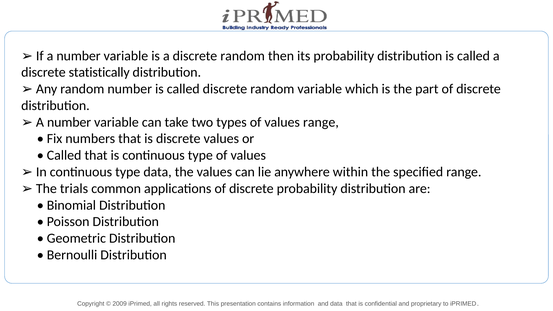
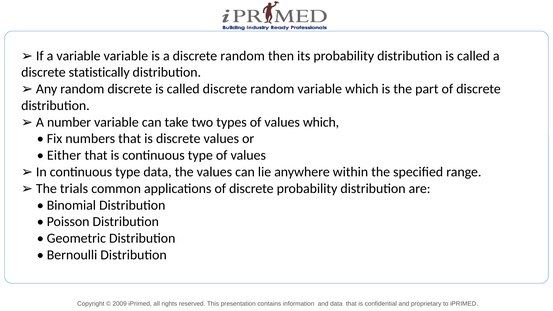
a number: number -> variable (79, 56)
random number: number -> discrete (130, 89)
values range: range -> which (321, 122)
Called: Called -> Either (64, 155)
